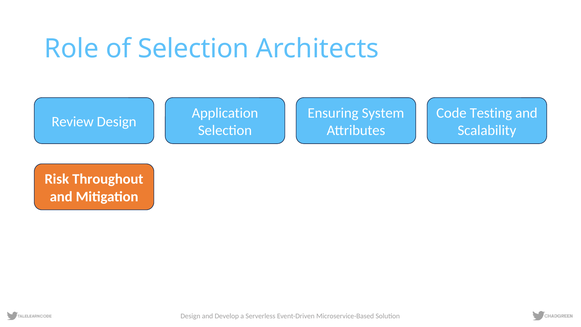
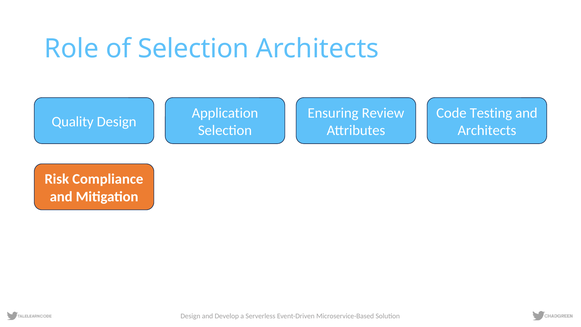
System: System -> Review (383, 113)
Review: Review -> Quality (73, 122)
Scalability: Scalability -> Architects (487, 130)
Throughout: Throughout -> Compliance (108, 179)
